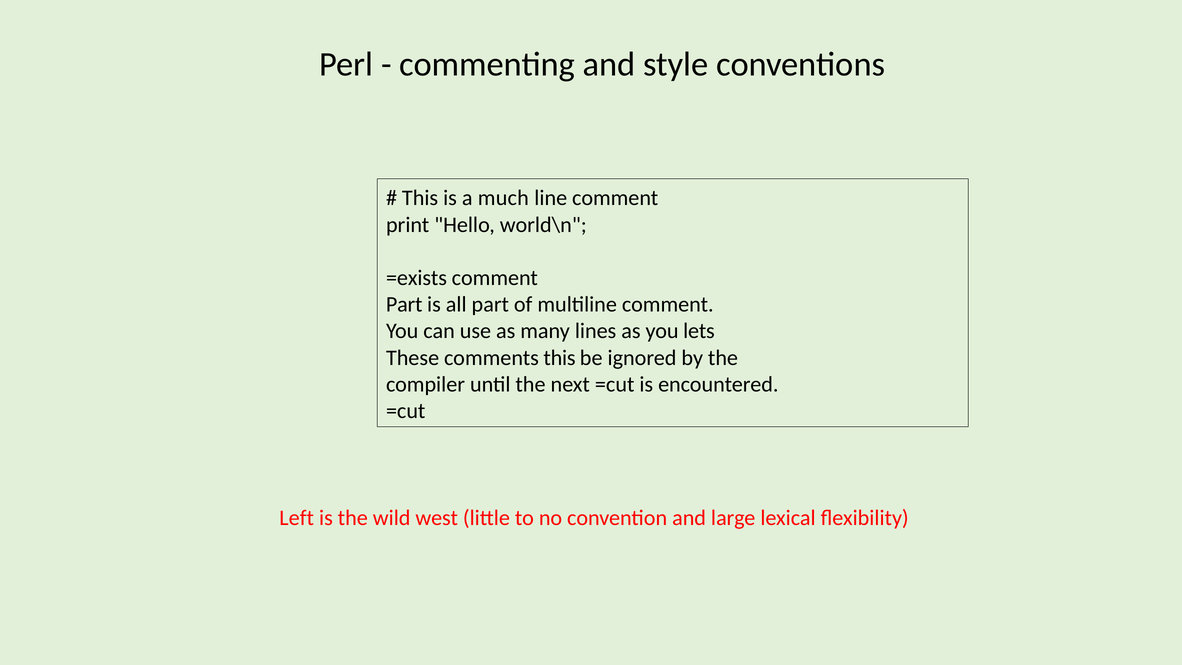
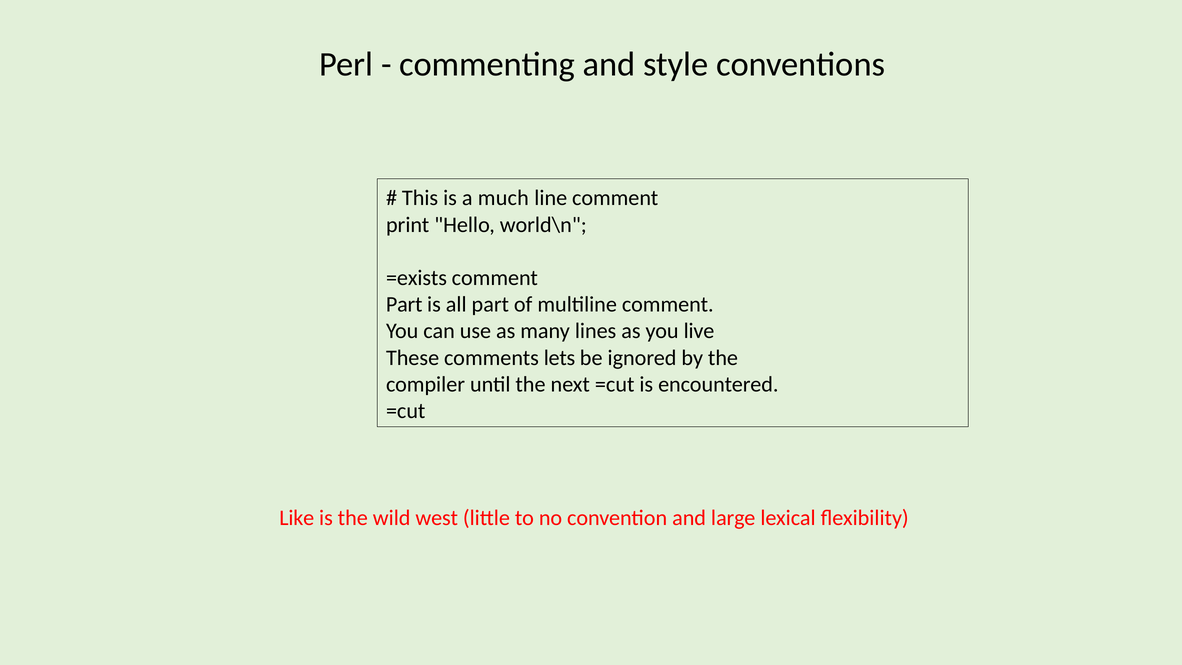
lets: lets -> live (699, 331)
comments this: this -> lets (560, 358)
Left: Left -> Like (297, 518)
